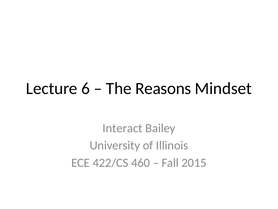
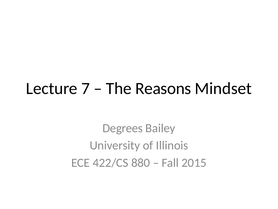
6: 6 -> 7 (86, 88)
Interact: Interact -> Degrees (123, 128)
460: 460 -> 880 (141, 162)
